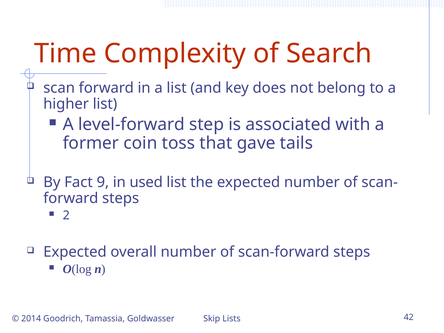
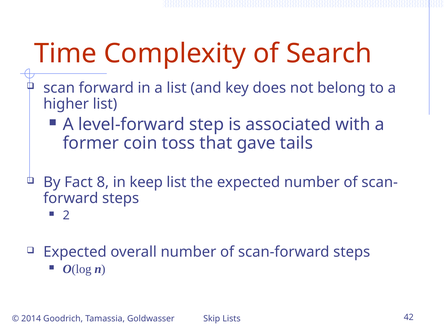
9: 9 -> 8 (103, 182)
used: used -> keep (146, 182)
